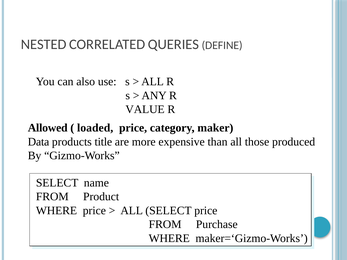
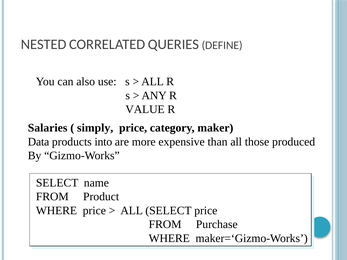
Allowed: Allowed -> Salaries (48, 128)
loaded: loaded -> simply (95, 128)
title: title -> into (103, 142)
